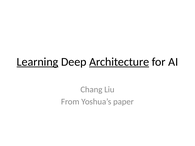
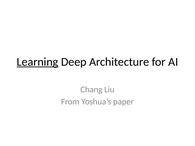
Architecture underline: present -> none (119, 62)
